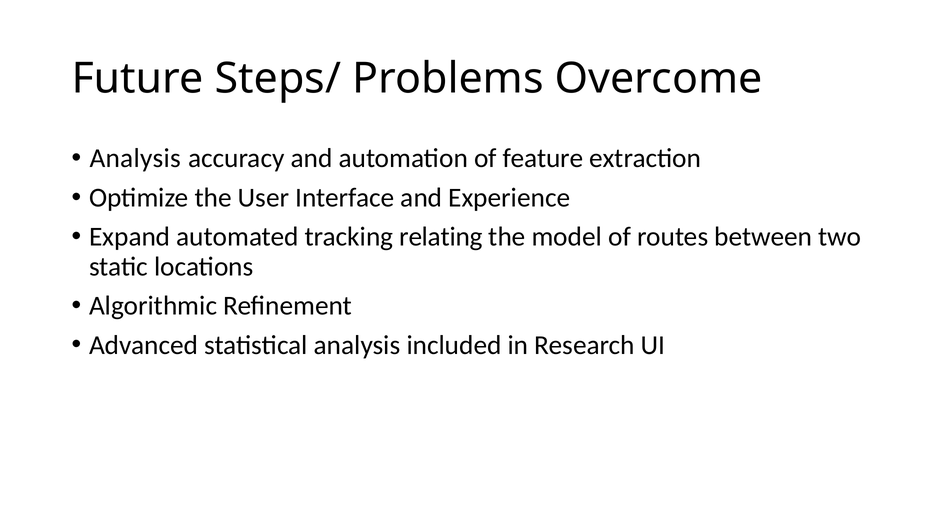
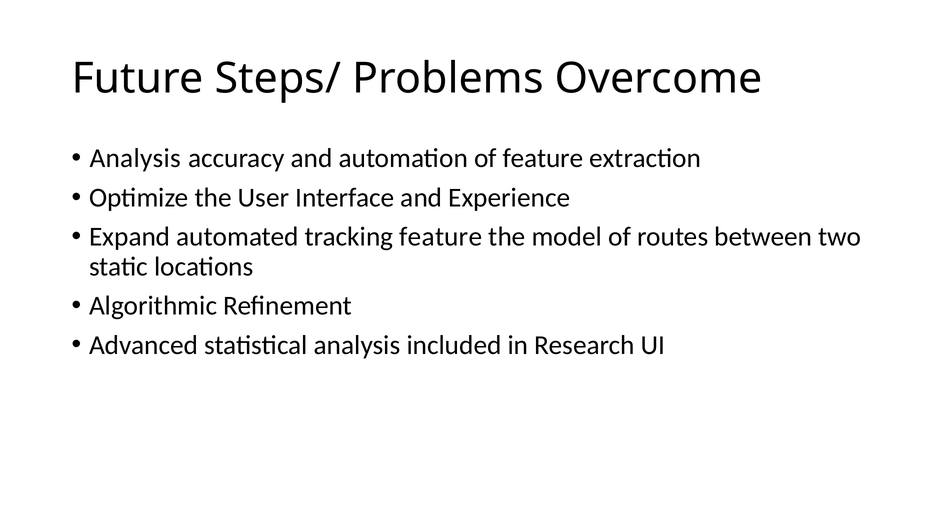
tracking relating: relating -> feature (441, 237)
